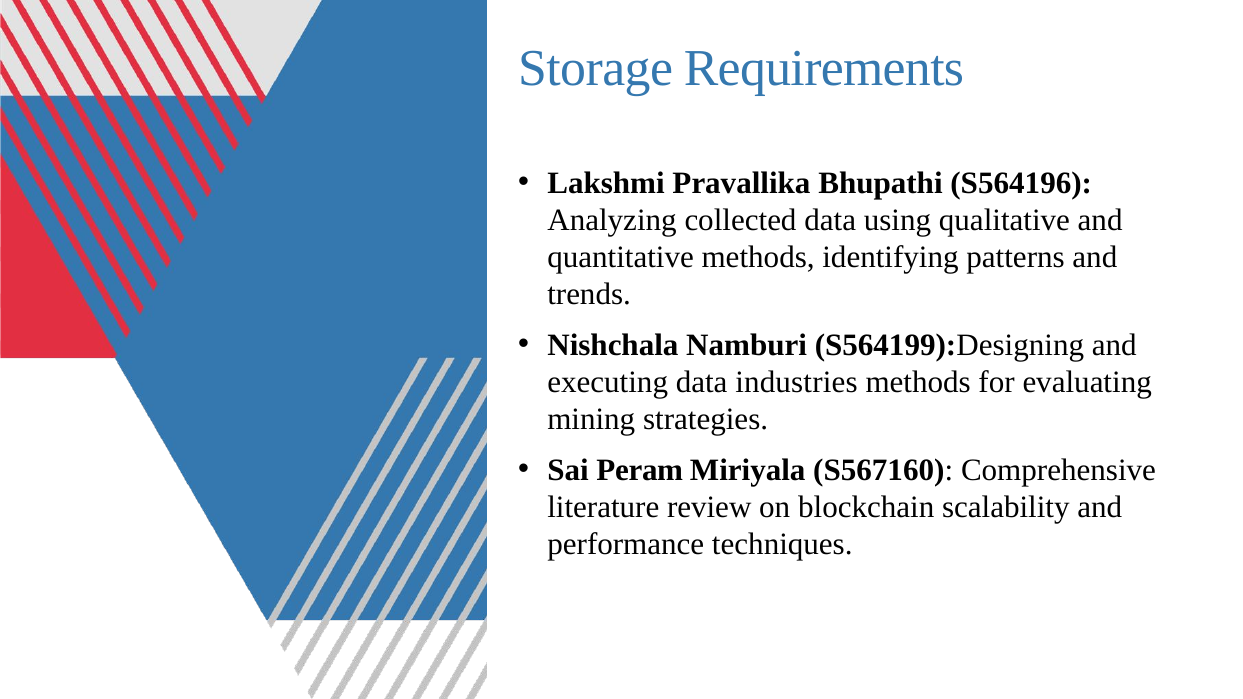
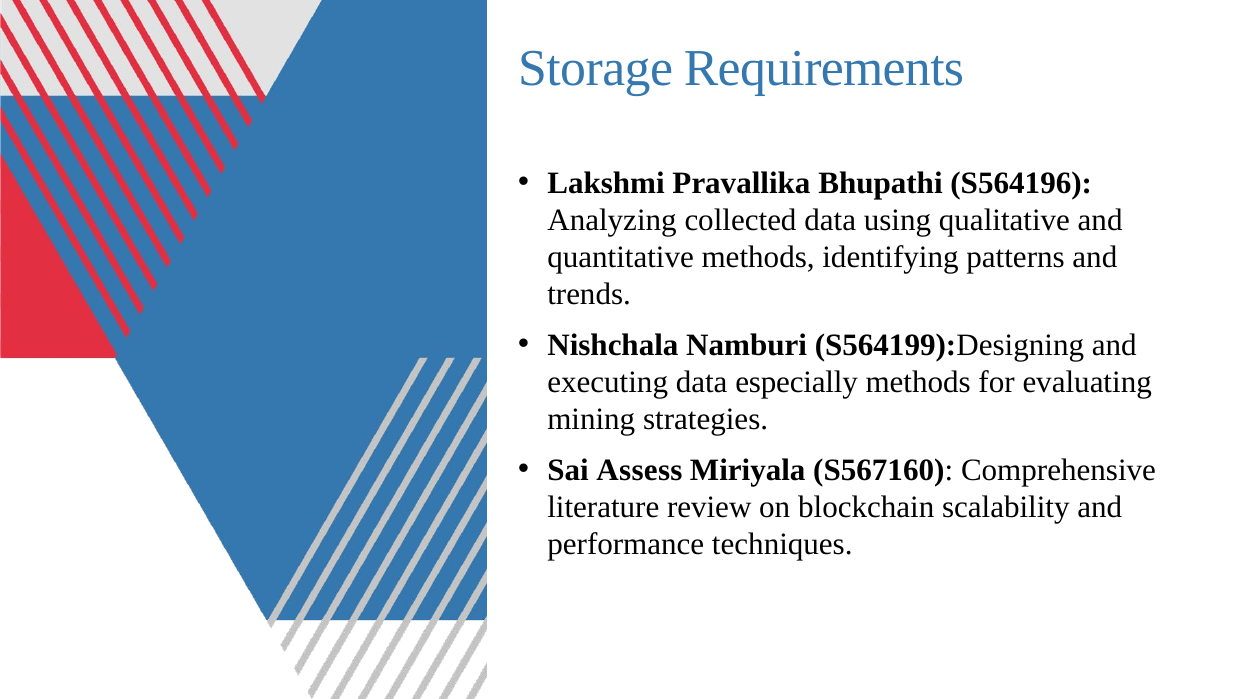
industries: industries -> especially (797, 382)
Peram: Peram -> Assess (639, 470)
